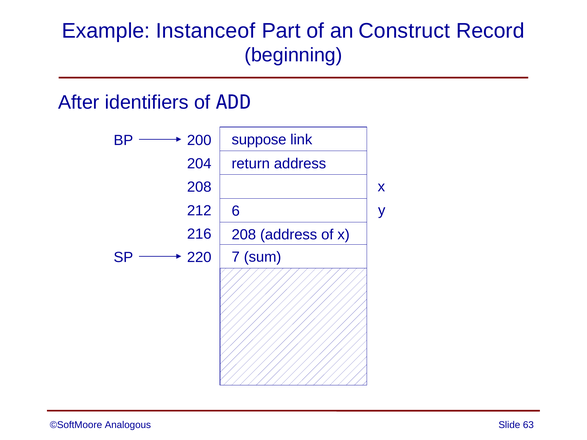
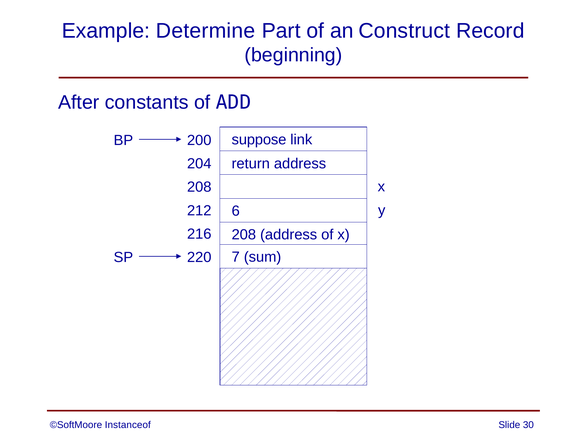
Instanceof: Instanceof -> Determine (206, 31)
identifiers: identifiers -> constants (147, 102)
Analogous: Analogous -> Instanceof (128, 425)
63: 63 -> 30 (528, 425)
